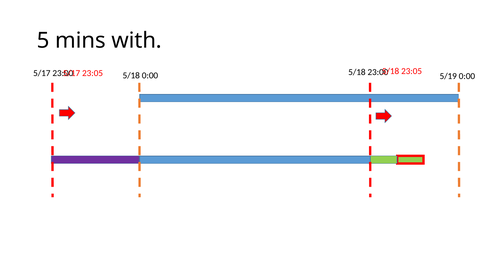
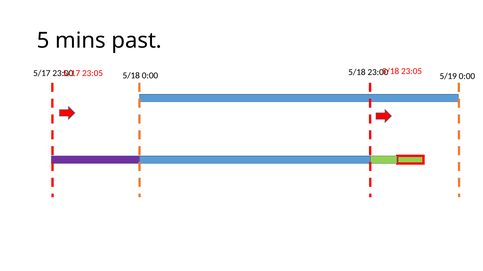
with: with -> past (137, 41)
